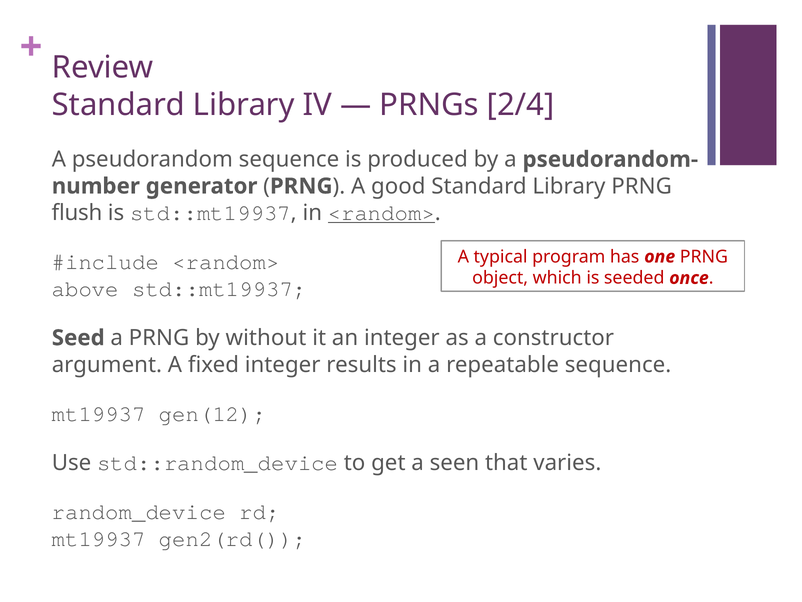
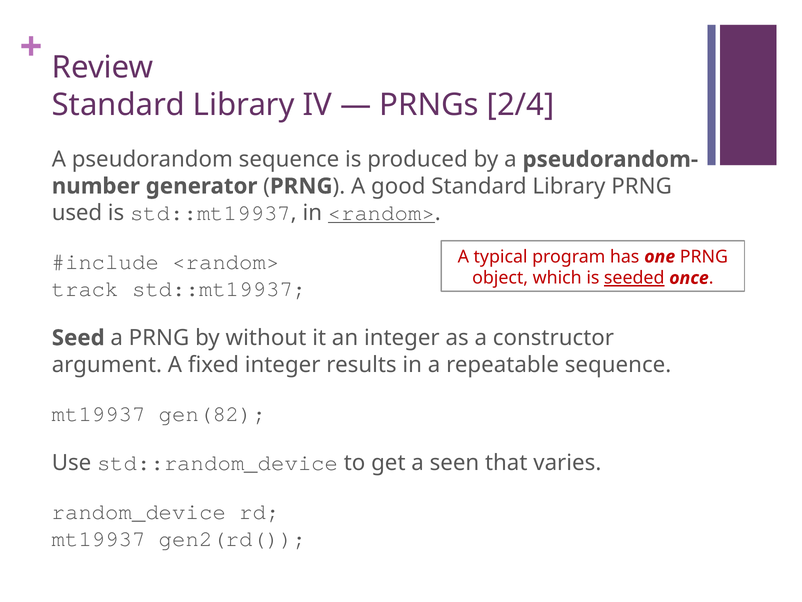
flush: flush -> used (77, 213)
seeded underline: none -> present (634, 278)
above: above -> track (85, 289)
gen(12: gen(12 -> gen(82 (213, 413)
